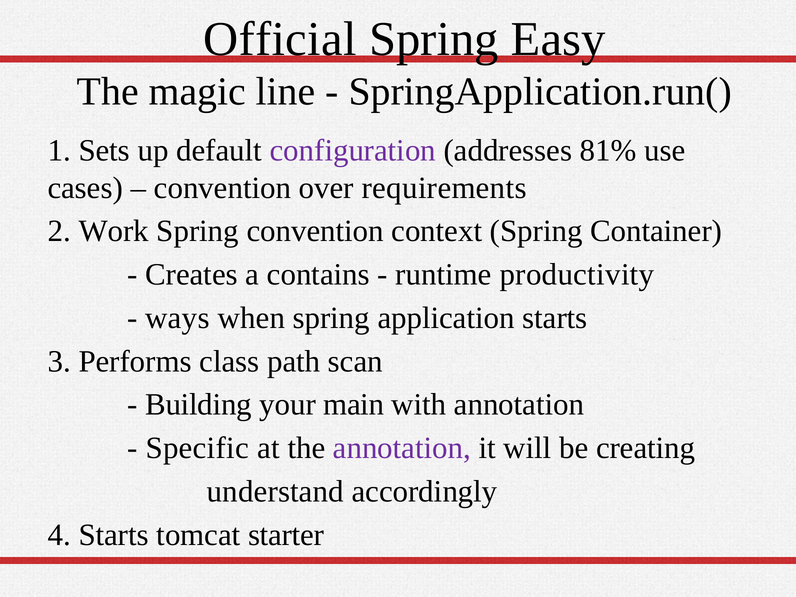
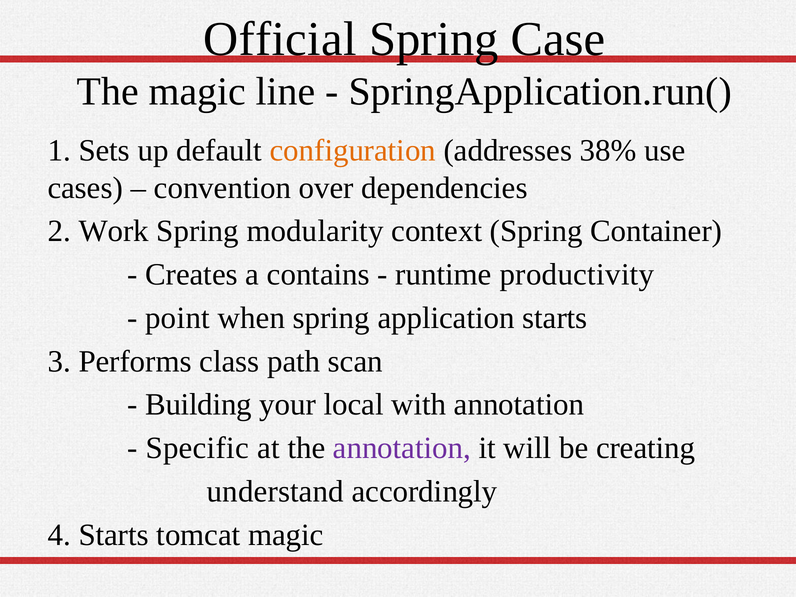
Easy: Easy -> Case (558, 39)
configuration colour: purple -> orange (353, 151)
81%: 81% -> 38% (608, 151)
requirements: requirements -> dependencies (444, 188)
Spring convention: convention -> modularity (315, 231)
ways: ways -> point (178, 318)
main: main -> local (354, 405)
tomcat starter: starter -> magic (286, 535)
